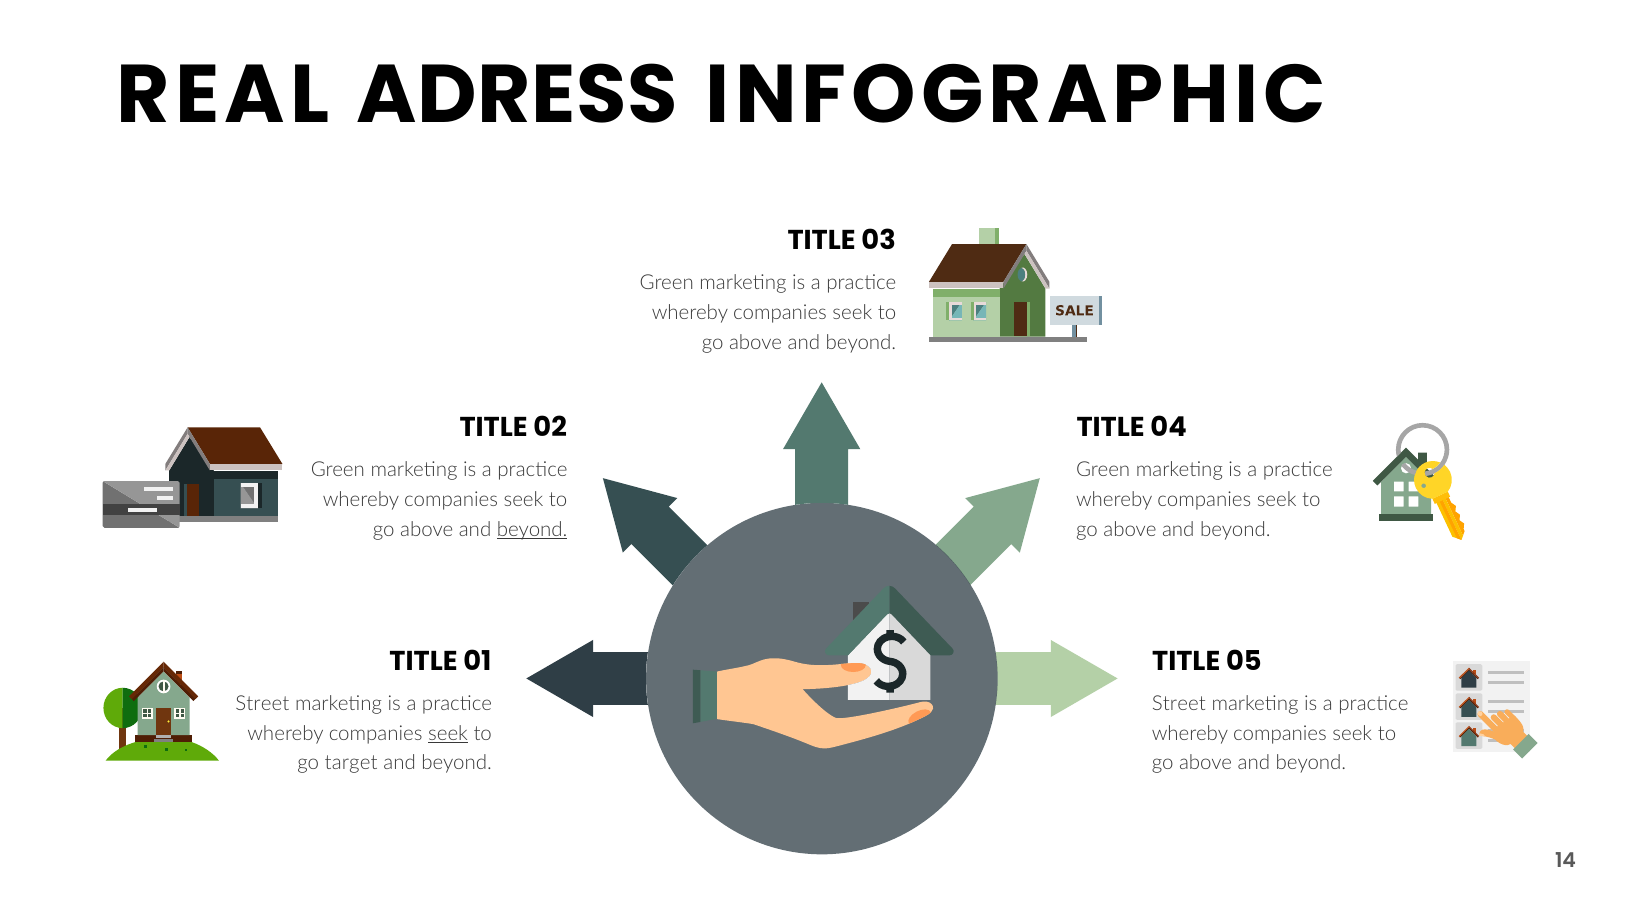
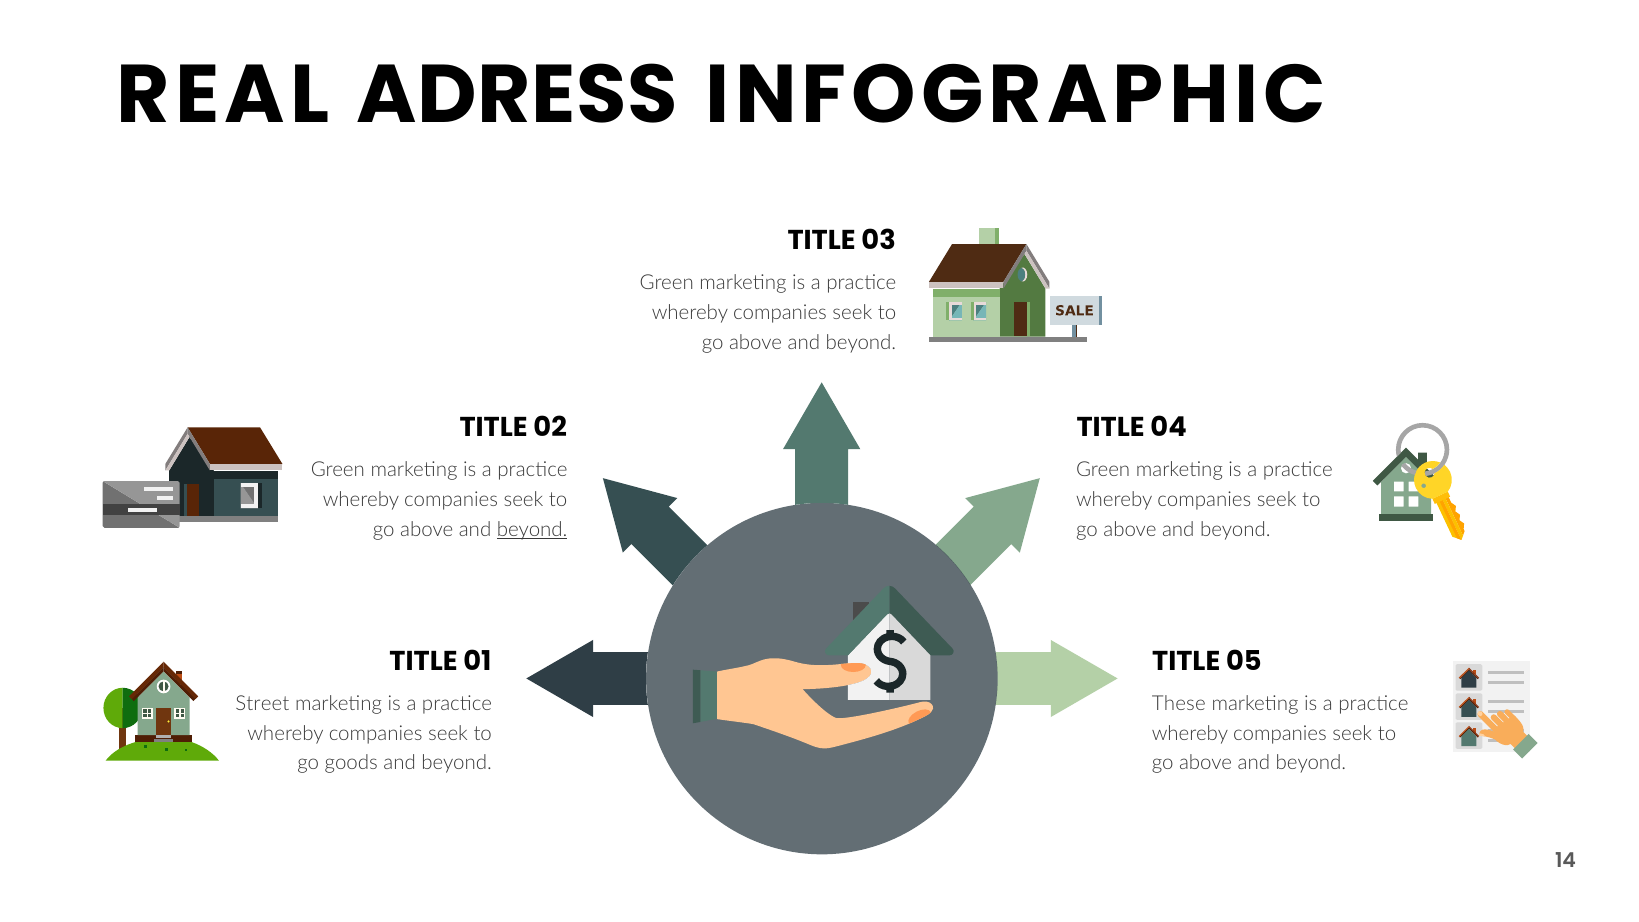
Street: Street -> These (1179, 704)
seek underline: present -> none (448, 733)
target: target -> goods (351, 763)
